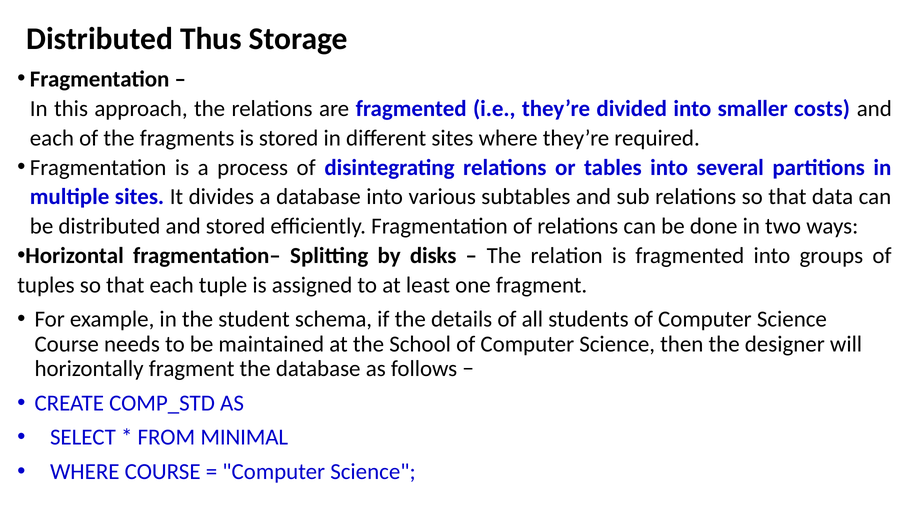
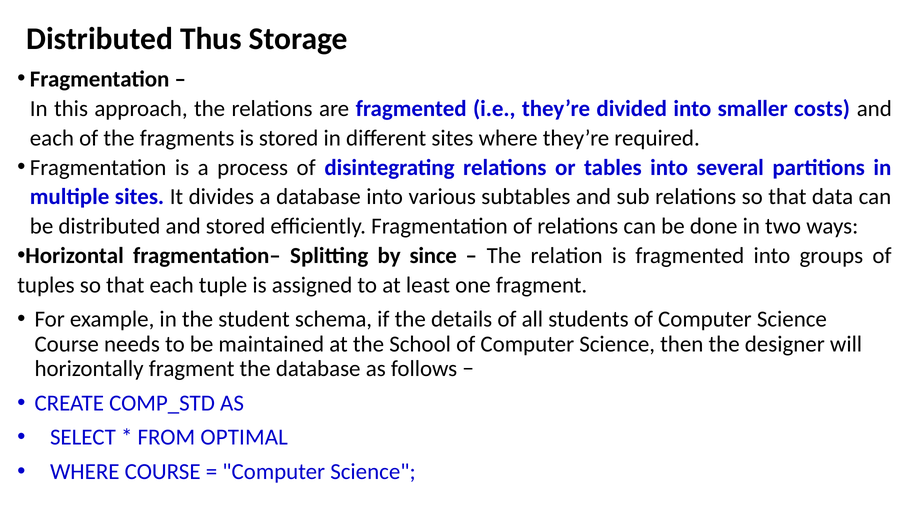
disks: disks -> since (433, 256)
MINIMAL: MINIMAL -> OPTIMAL (244, 438)
